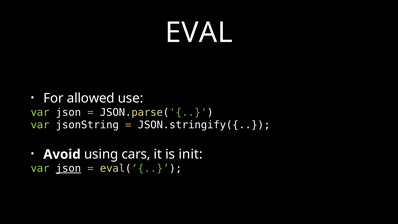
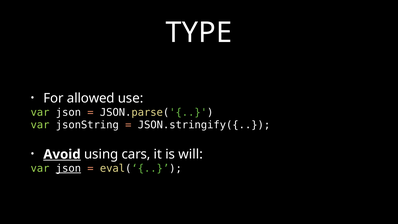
EVAL: EVAL -> TYPE (199, 33)
Avoid underline: none -> present (62, 154)
init: init -> will (191, 154)
